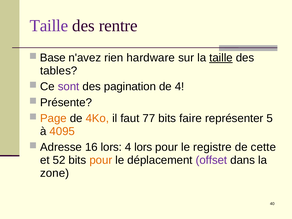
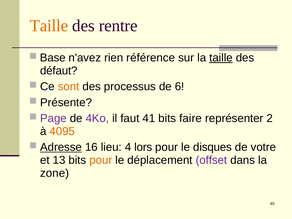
Taille colour: purple -> orange (49, 26)
hardware: hardware -> référence (151, 58)
tables: tables -> défaut (59, 71)
sont colour: purple -> orange (69, 87)
pagination: pagination -> processus (130, 87)
de 4: 4 -> 6 (180, 87)
Page colour: orange -> purple (53, 118)
4Ko colour: orange -> purple (97, 118)
77: 77 -> 41 (149, 118)
5: 5 -> 2 (270, 118)
Adresse underline: none -> present (61, 147)
16 lors: lors -> lieu (111, 147)
registre: registre -> disques (213, 147)
cette: cette -> votre (263, 147)
52: 52 -> 13 (59, 160)
